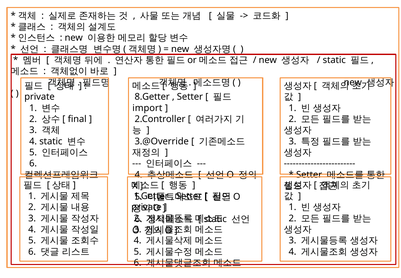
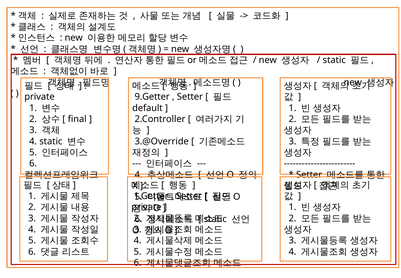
8.Getter: 8.Getter -> 9.Getter (152, 97)
import: import -> default (147, 108)
